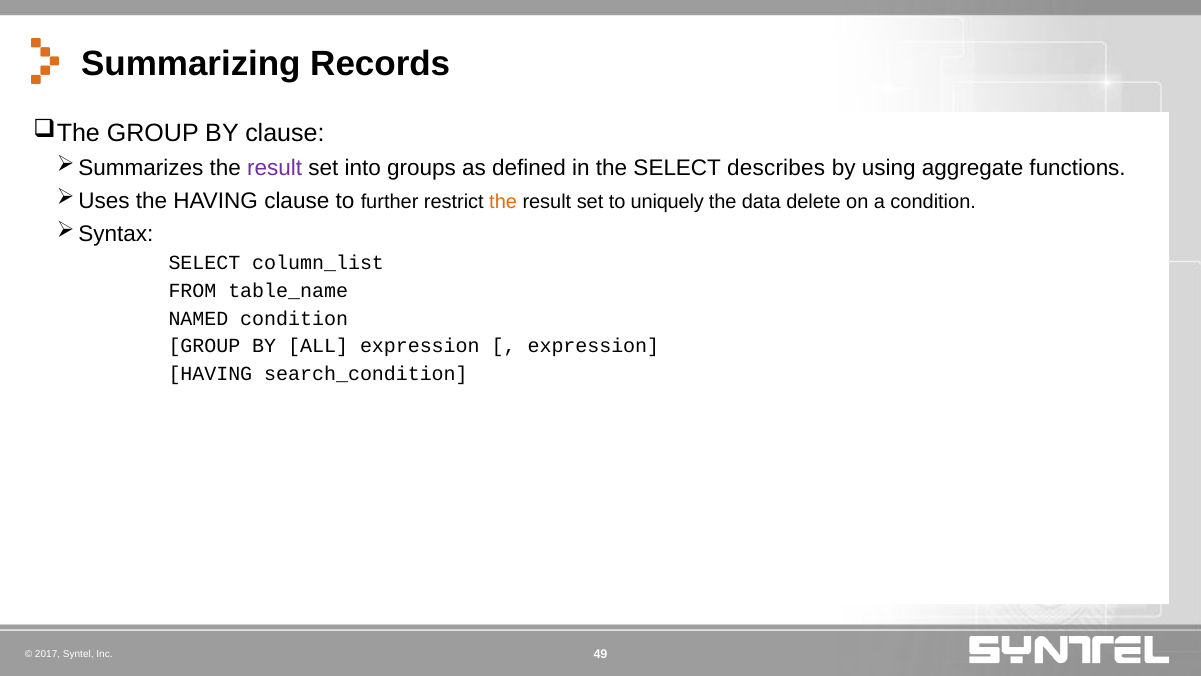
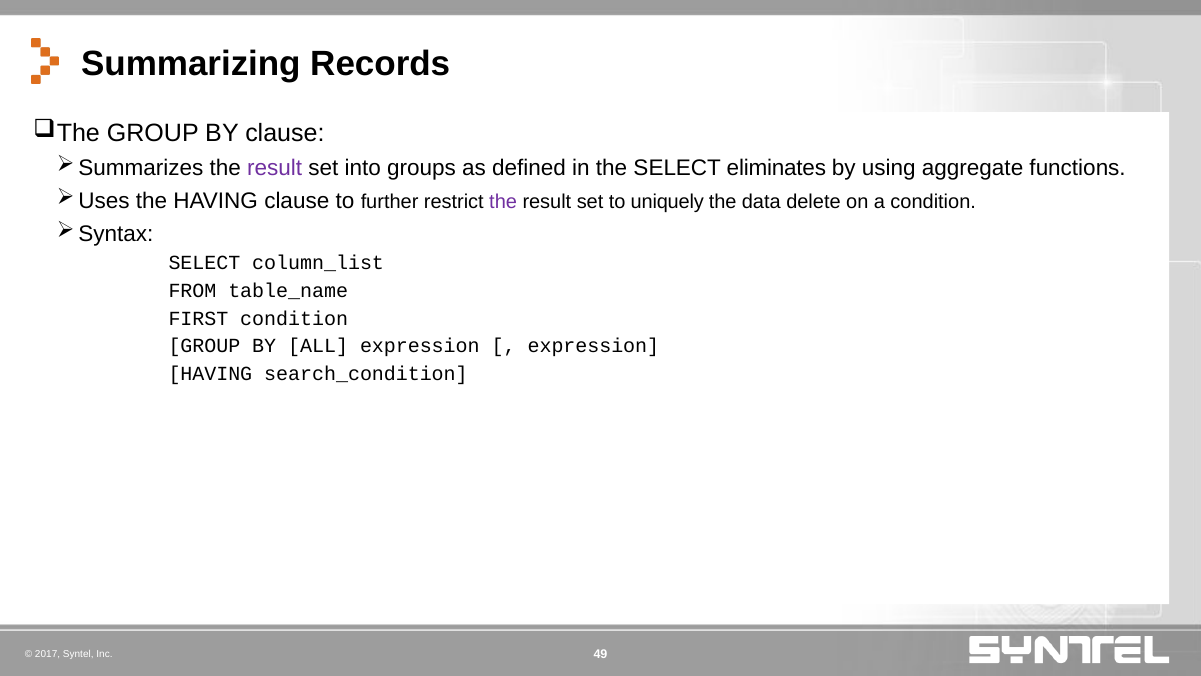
describes: describes -> eliminates (776, 168)
the colour: orange -> purple (503, 202)
NAMED: NAMED -> FIRST (198, 318)
